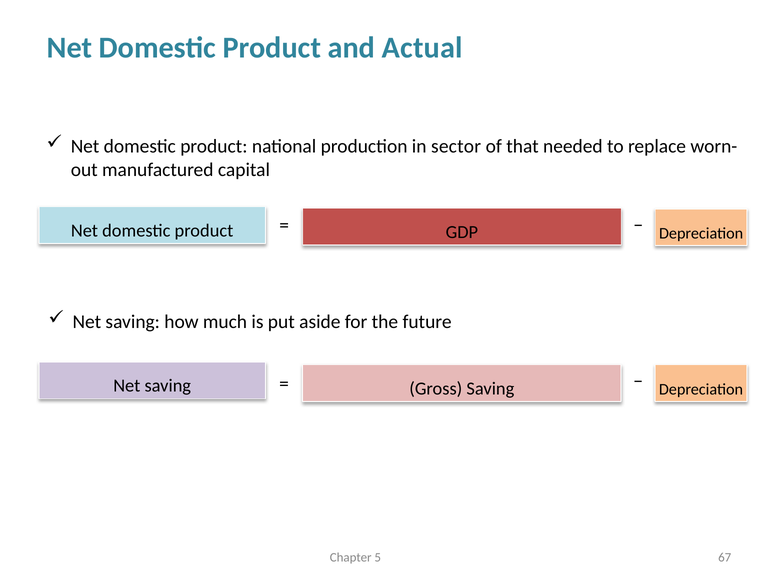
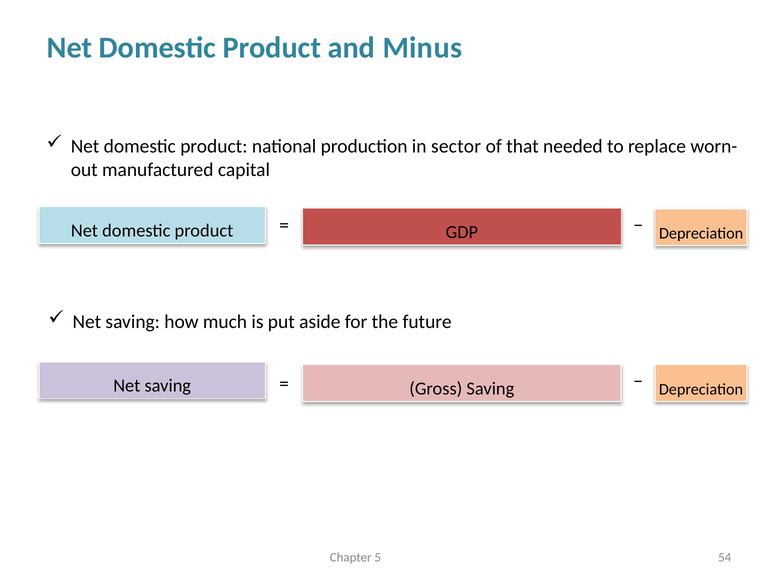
Actual: Actual -> Minus (422, 48)
67: 67 -> 54 (725, 557)
